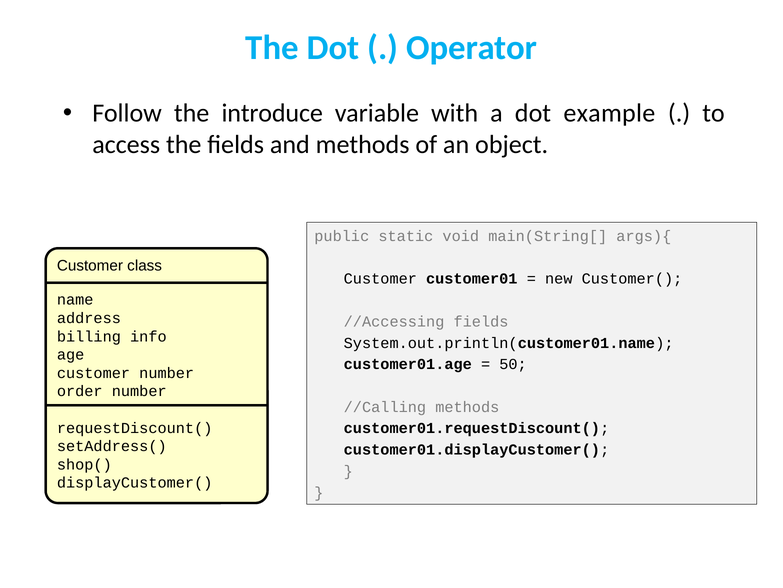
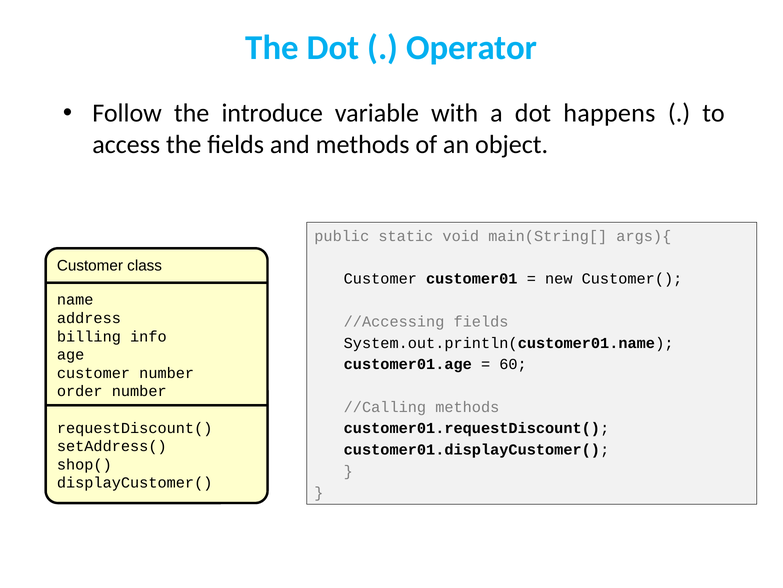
example: example -> happens (609, 113)
50: 50 -> 60 (513, 364)
